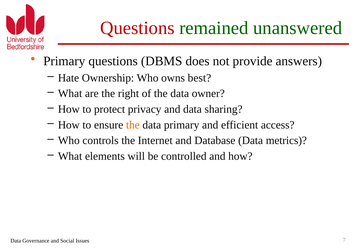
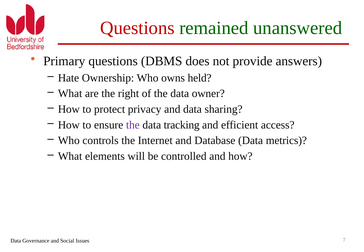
best: best -> held (200, 78)
the colour: orange -> purple (133, 125)
data primary: primary -> tracking (182, 125)
